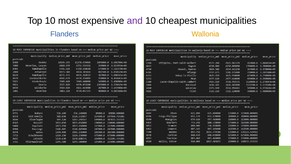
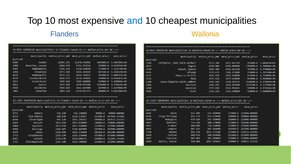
and colour: purple -> blue (135, 21)
